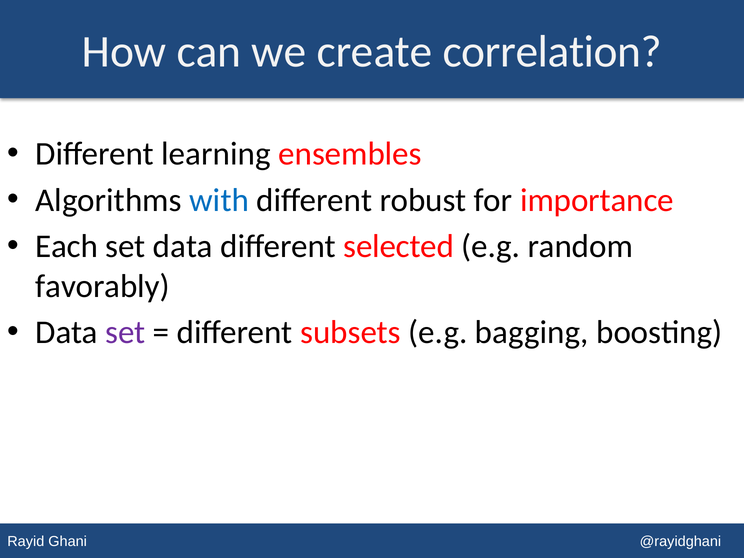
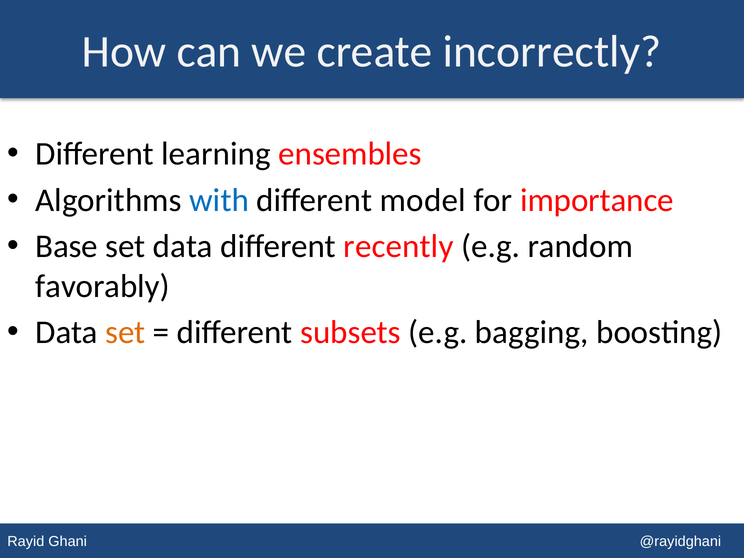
correlation: correlation -> incorrectly (552, 52)
robust: robust -> model (423, 200)
Each: Each -> Base (67, 247)
selected: selected -> recently (399, 247)
set colour: purple -> orange (125, 333)
